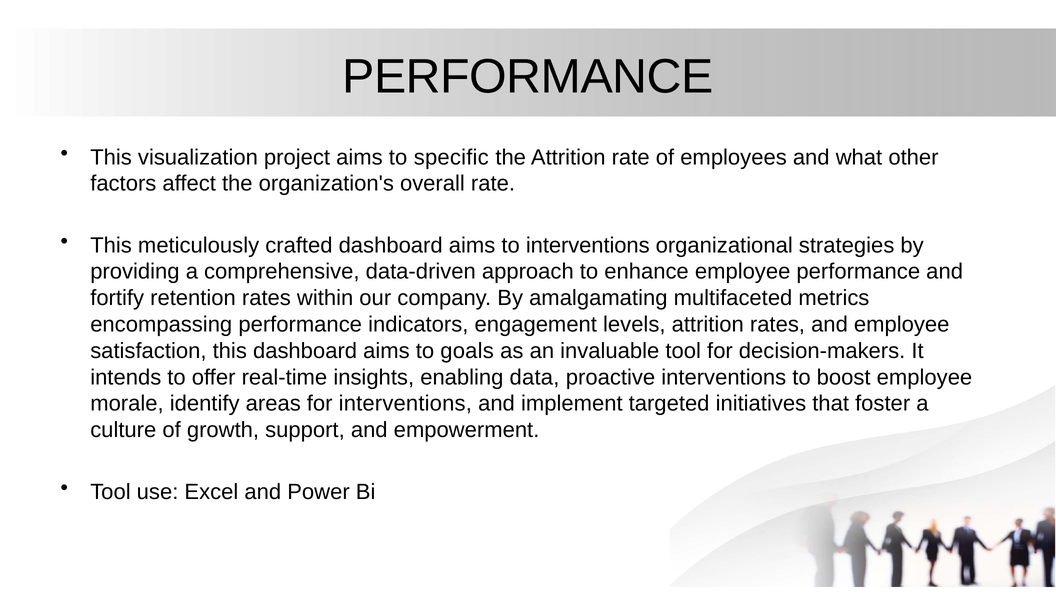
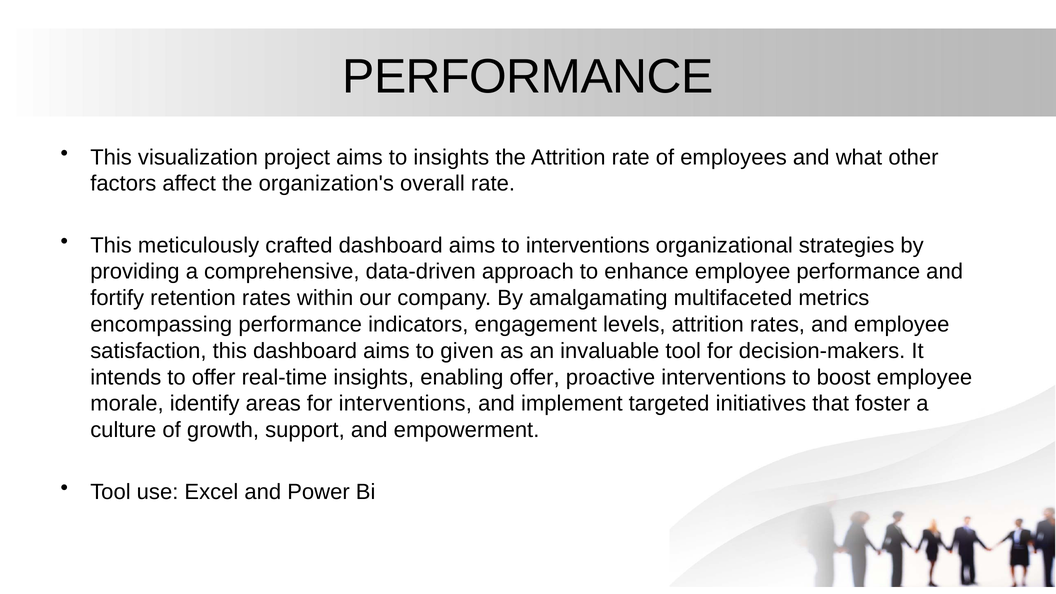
to specific: specific -> insights (451, 157)
goals: goals -> given (467, 351)
enabling data: data -> offer (535, 377)
